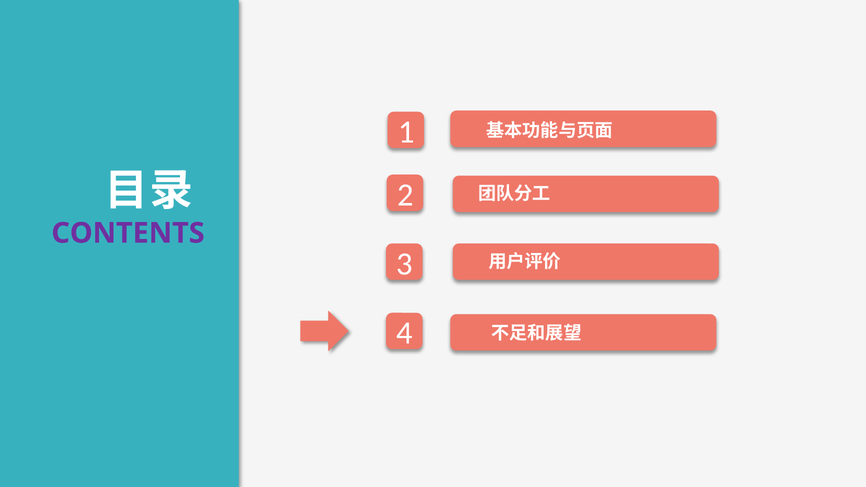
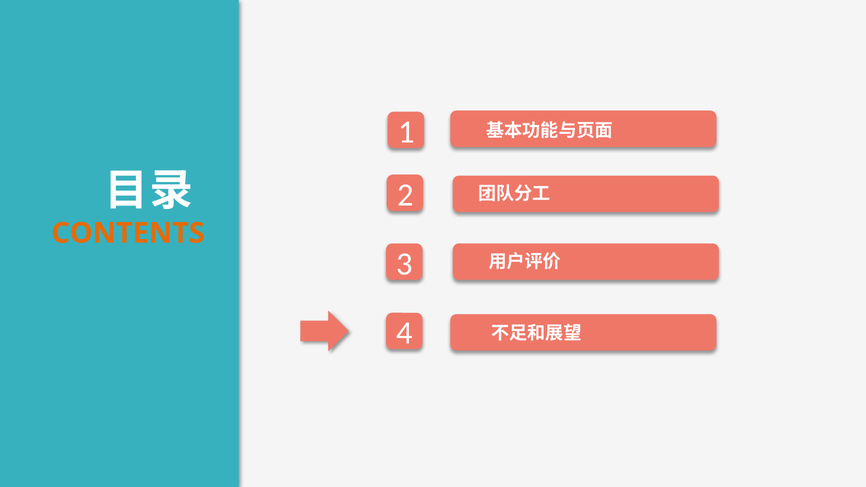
CONTENTS colour: purple -> orange (128, 233)
